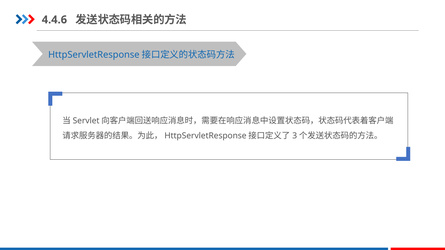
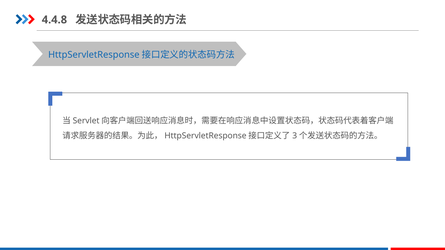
4.4.6: 4.4.6 -> 4.4.8 (54, 20)
